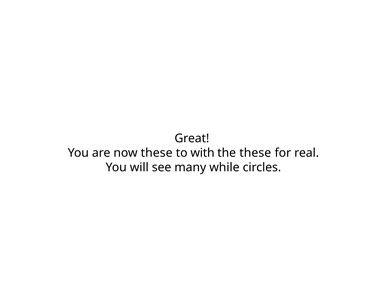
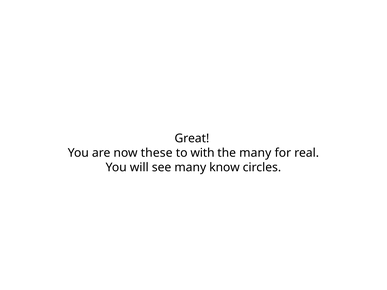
the these: these -> many (255, 153)
while: while -> know (224, 168)
